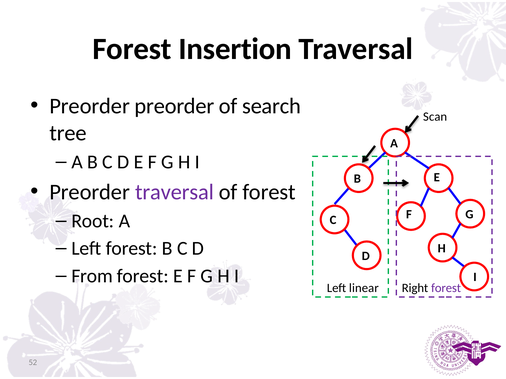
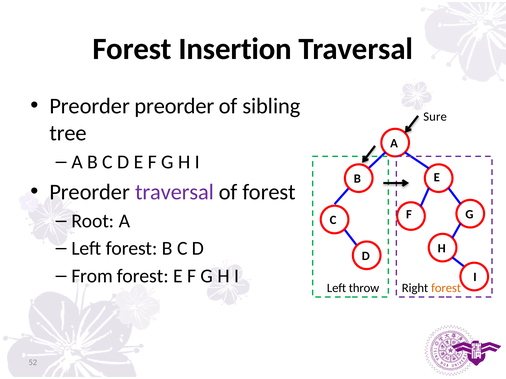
search: search -> sibling (271, 106)
Scan: Scan -> Sure (435, 117)
linear: linear -> throw (364, 288)
forest colour: purple -> orange (446, 288)
